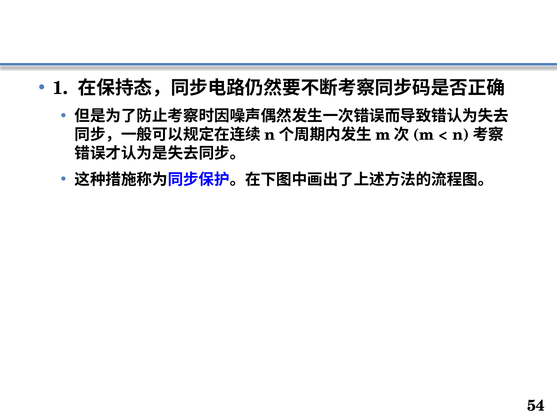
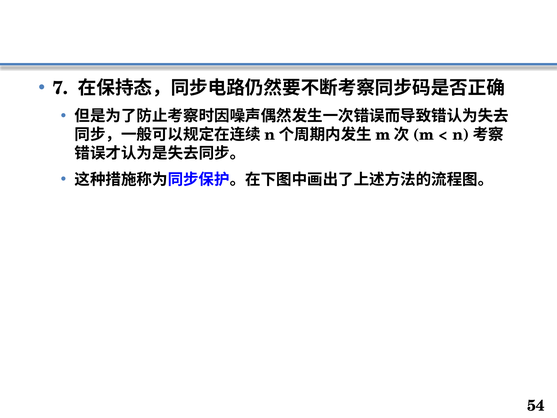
1: 1 -> 7 (60, 88)
